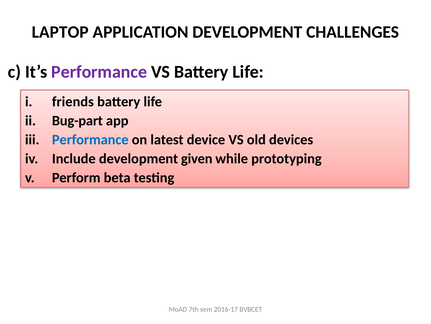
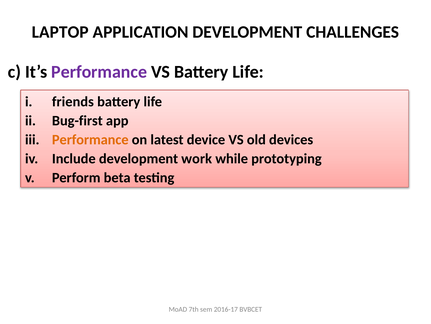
Bug-part: Bug-part -> Bug-first (77, 121)
Performance colour: blue -> orange (90, 139)
given: given -> work (197, 158)
